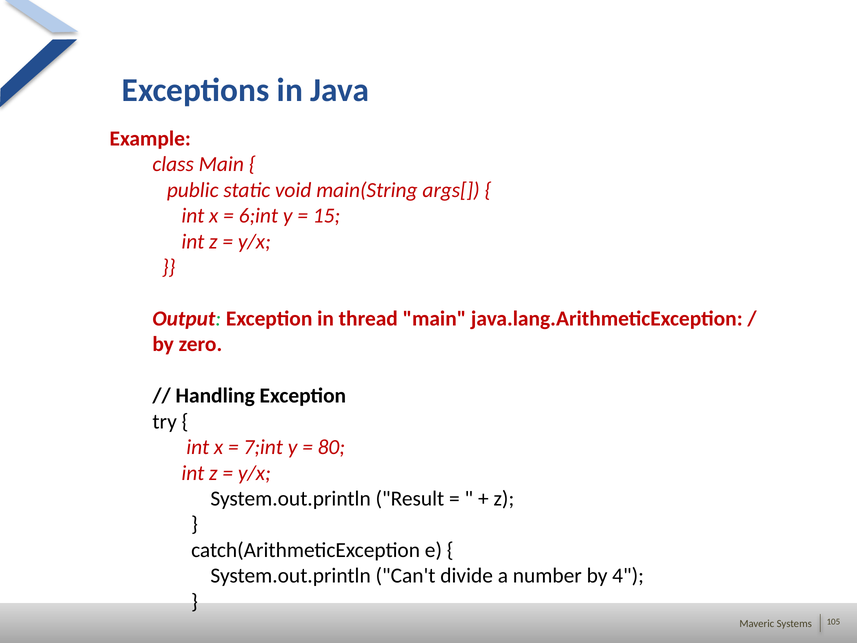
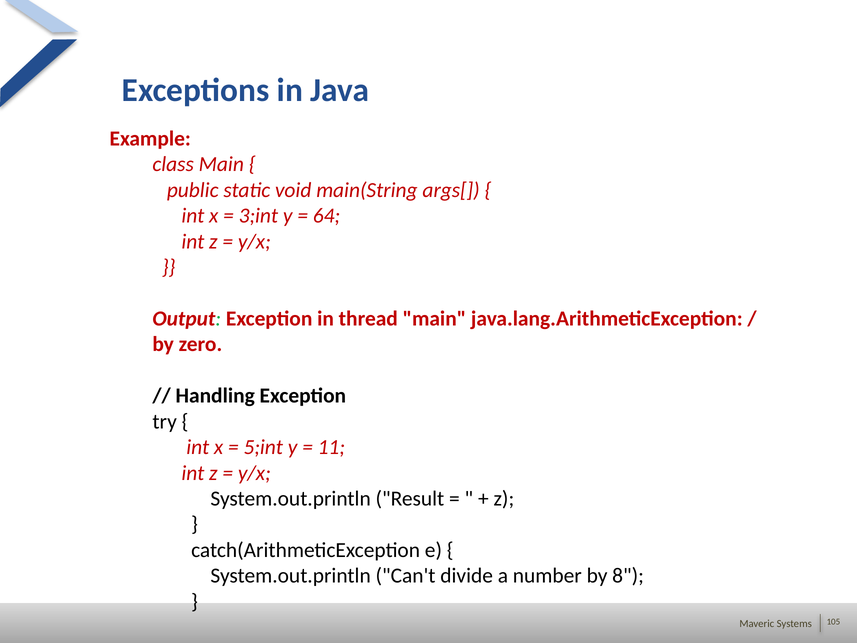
6;int: 6;int -> 3;int (258, 216)
15: 15 -> 64 (327, 216)
7;int: 7;int -> 5;int (263, 447)
80: 80 -> 11 (331, 447)
4: 4 -> 8 (628, 576)
